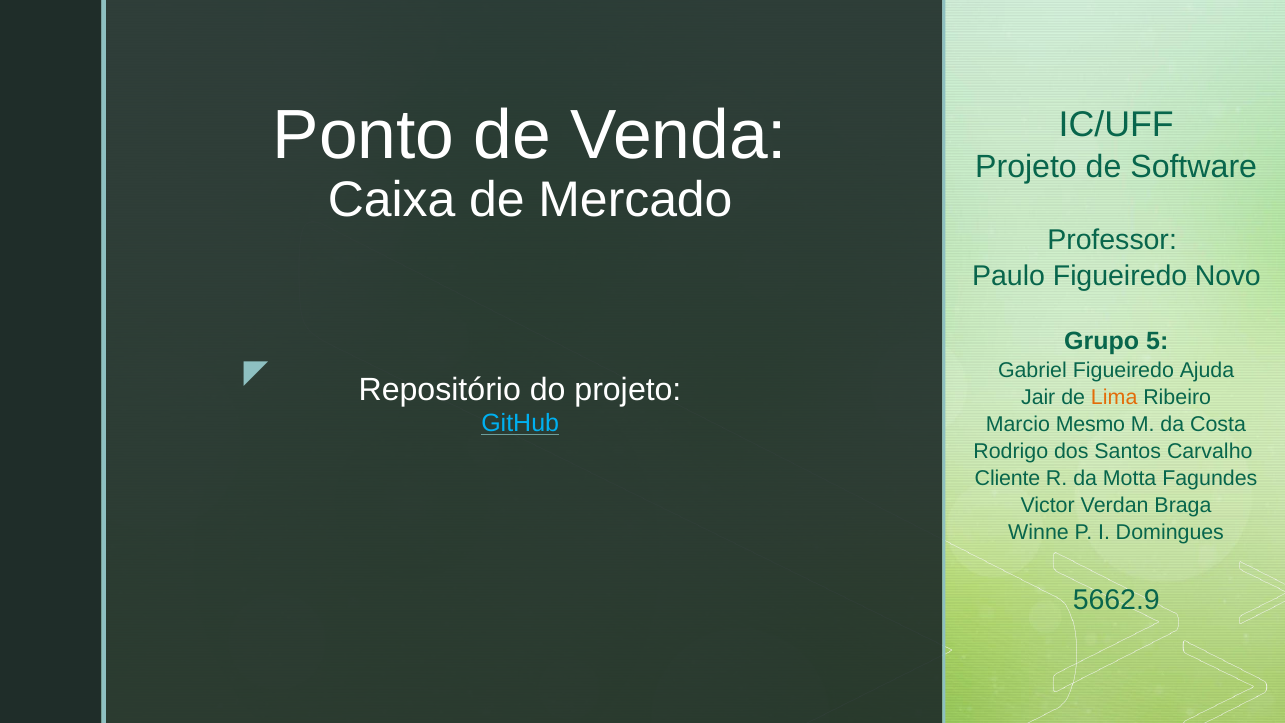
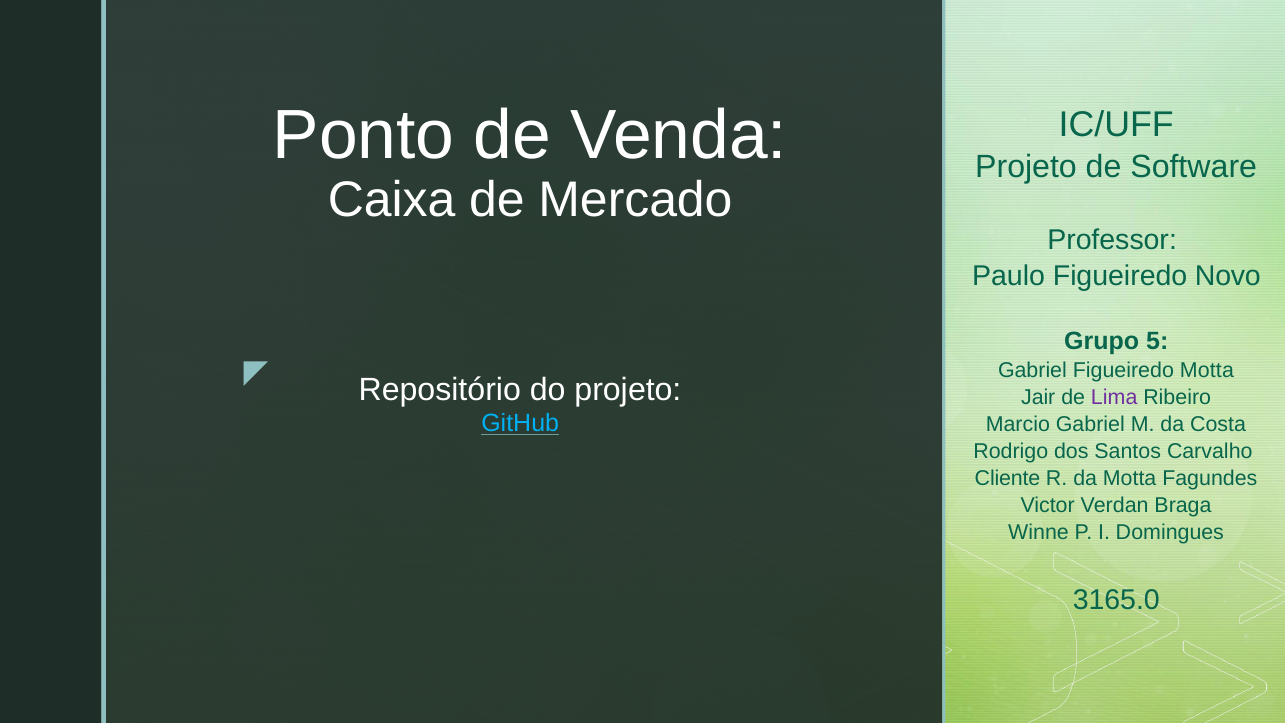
Figueiredo Ajuda: Ajuda -> Motta (1207, 370)
Lima colour: orange -> purple (1114, 397)
Marcio Mesmo: Mesmo -> Gabriel (1090, 424)
5662.9: 5662.9 -> 3165.0 (1116, 600)
